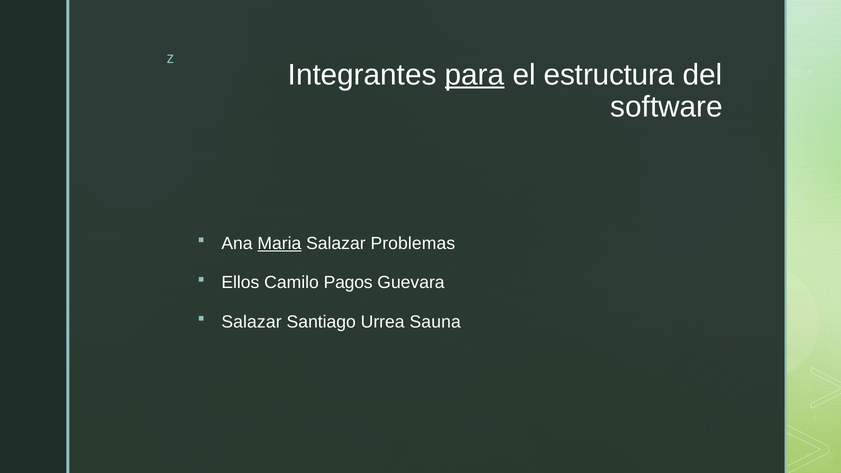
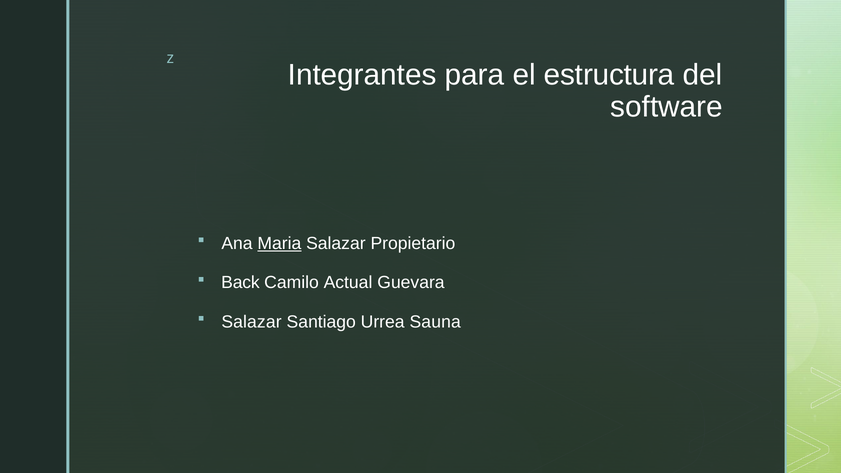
para underline: present -> none (475, 75)
Problemas: Problemas -> Propietario (413, 243)
Ellos: Ellos -> Back (240, 283)
Pagos: Pagos -> Actual (348, 283)
